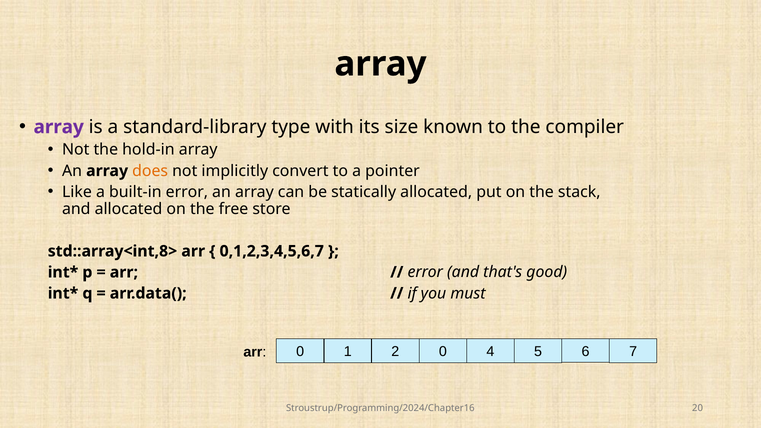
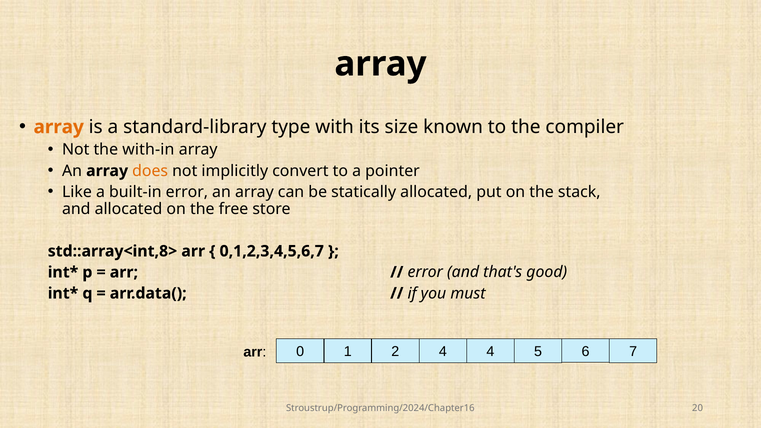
array colour: purple -> orange (59, 127)
hold-in: hold-in -> with-in (148, 150)
0 0: 0 -> 4 (443, 352)
